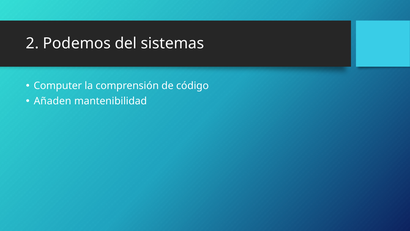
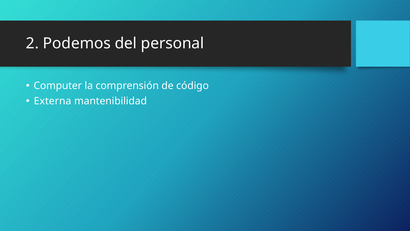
sistemas: sistemas -> personal (173, 43)
Añaden: Añaden -> Externa (53, 101)
